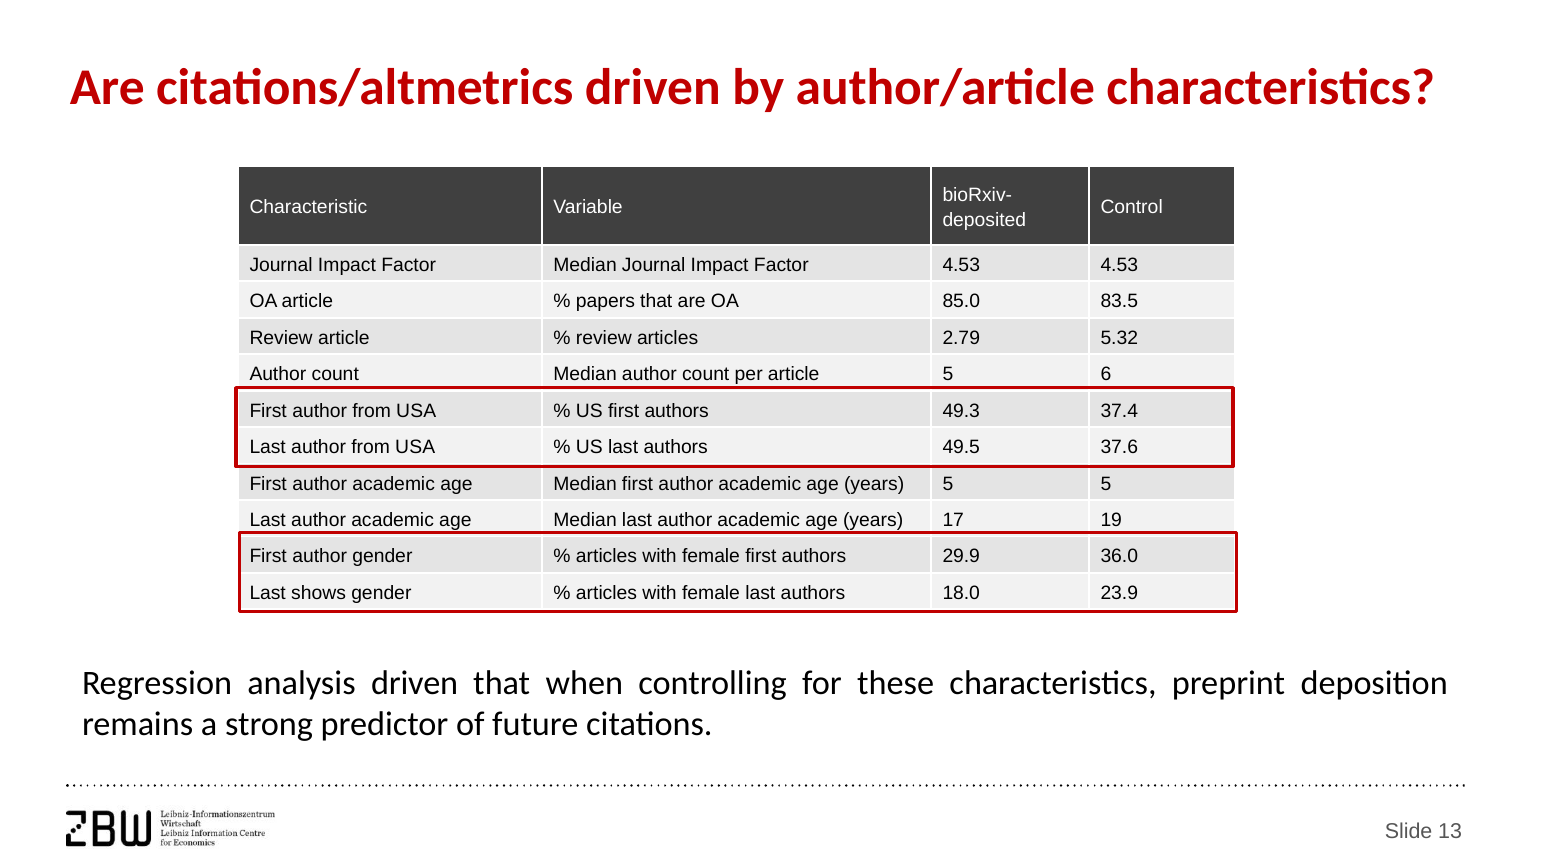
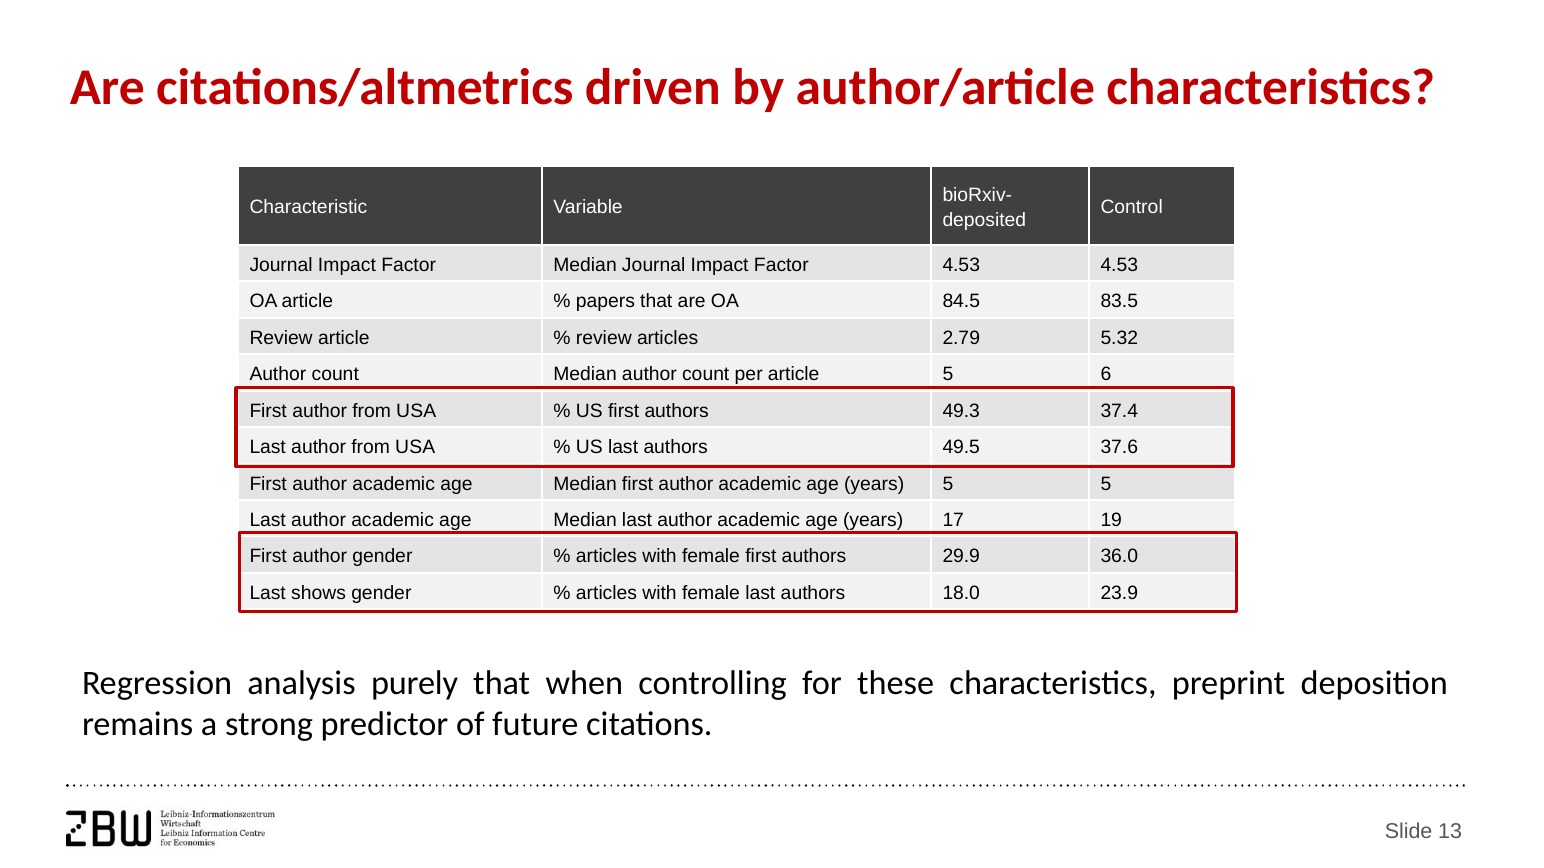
85.0: 85.0 -> 84.5 (961, 302)
analysis driven: driven -> purely (415, 684)
